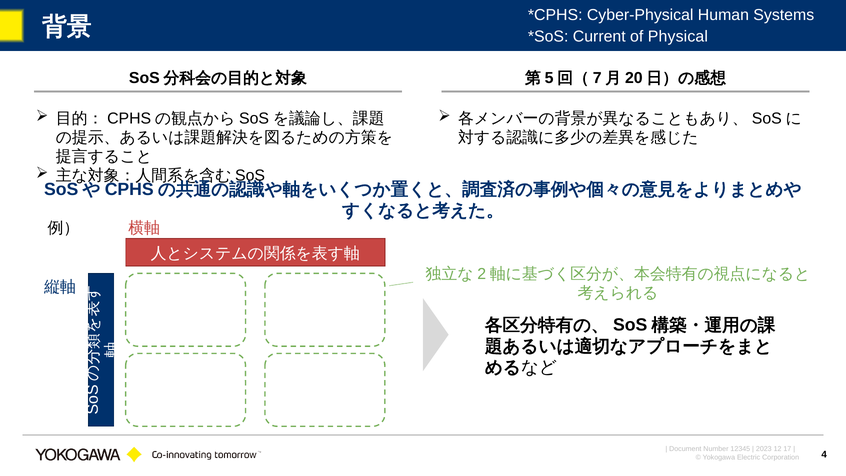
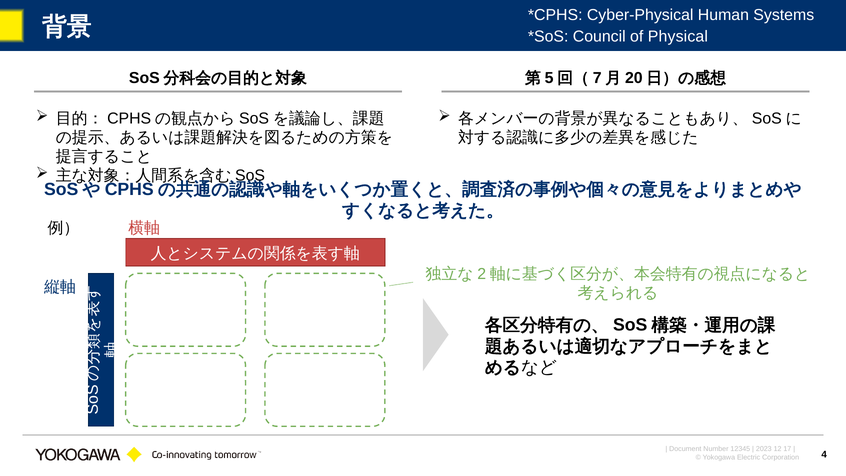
Current: Current -> Council (599, 37)
